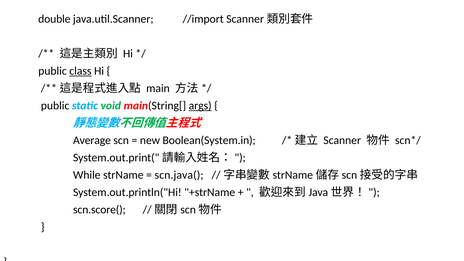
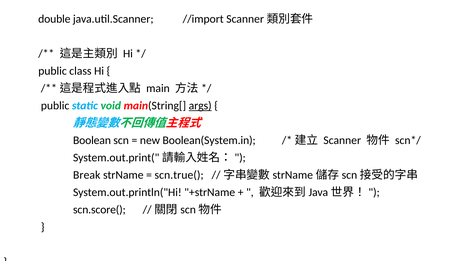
class underline: present -> none (80, 71)
Average: Average -> Boolean (92, 140)
While: While -> Break (87, 175)
scn.java(: scn.java( -> scn.true( (179, 175)
